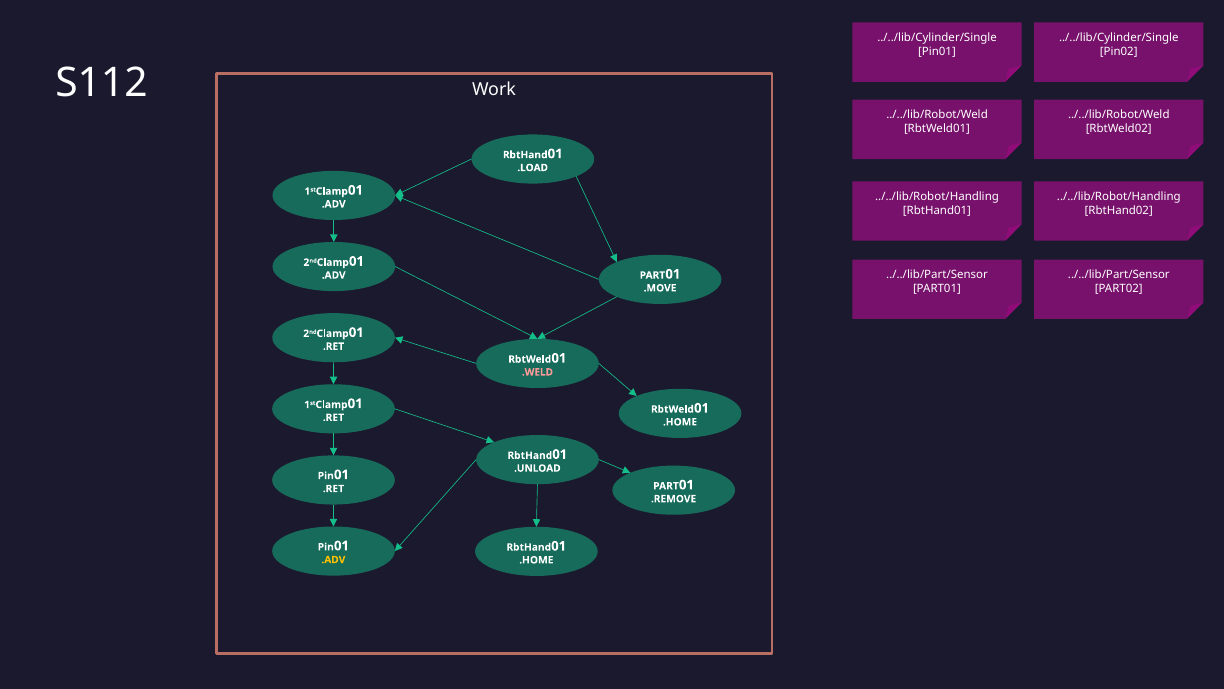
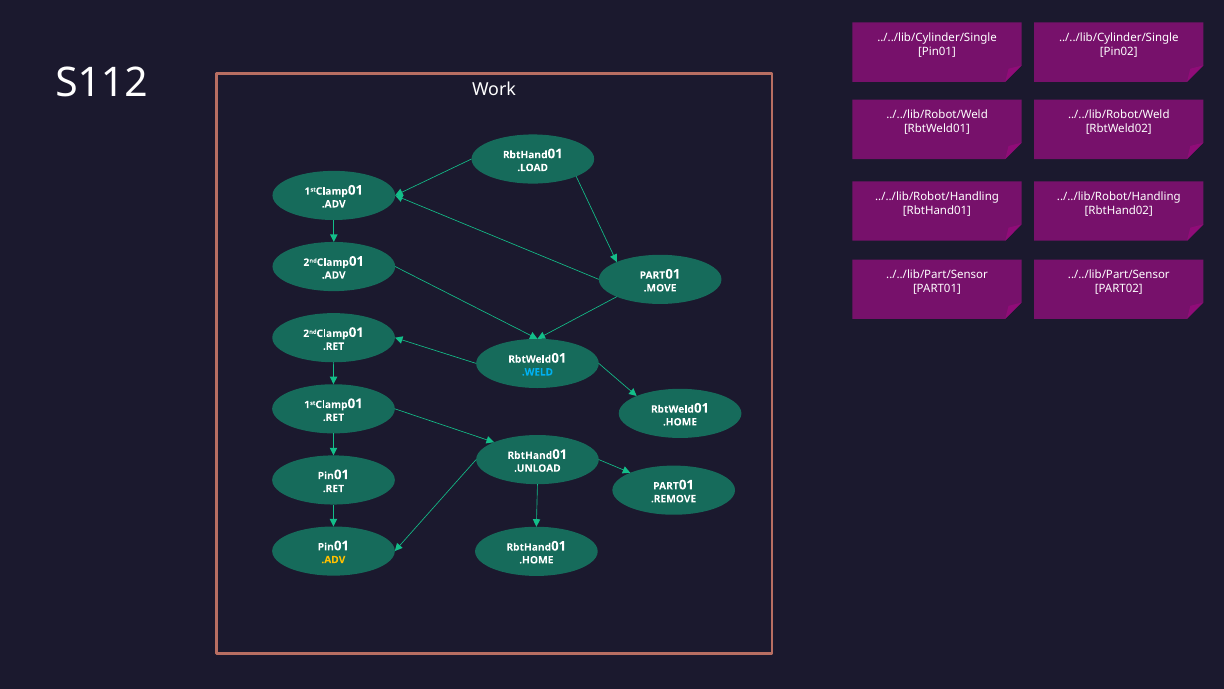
.WELD colour: pink -> light blue (537, 372)
